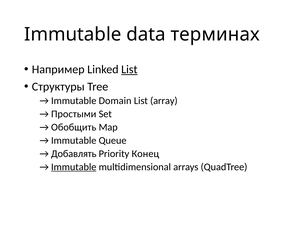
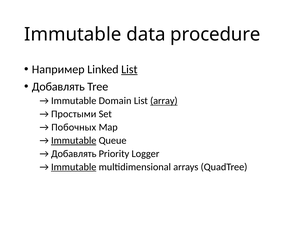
терминах: терминах -> procedure (215, 34)
Структуры: Структуры -> Добавлять (58, 86)
array underline: none -> present (164, 100)
Обобщить: Обобщить -> Побочных (74, 127)
Immutable underline: none -> present (74, 140)
Конец: Конец -> Logger (145, 153)
